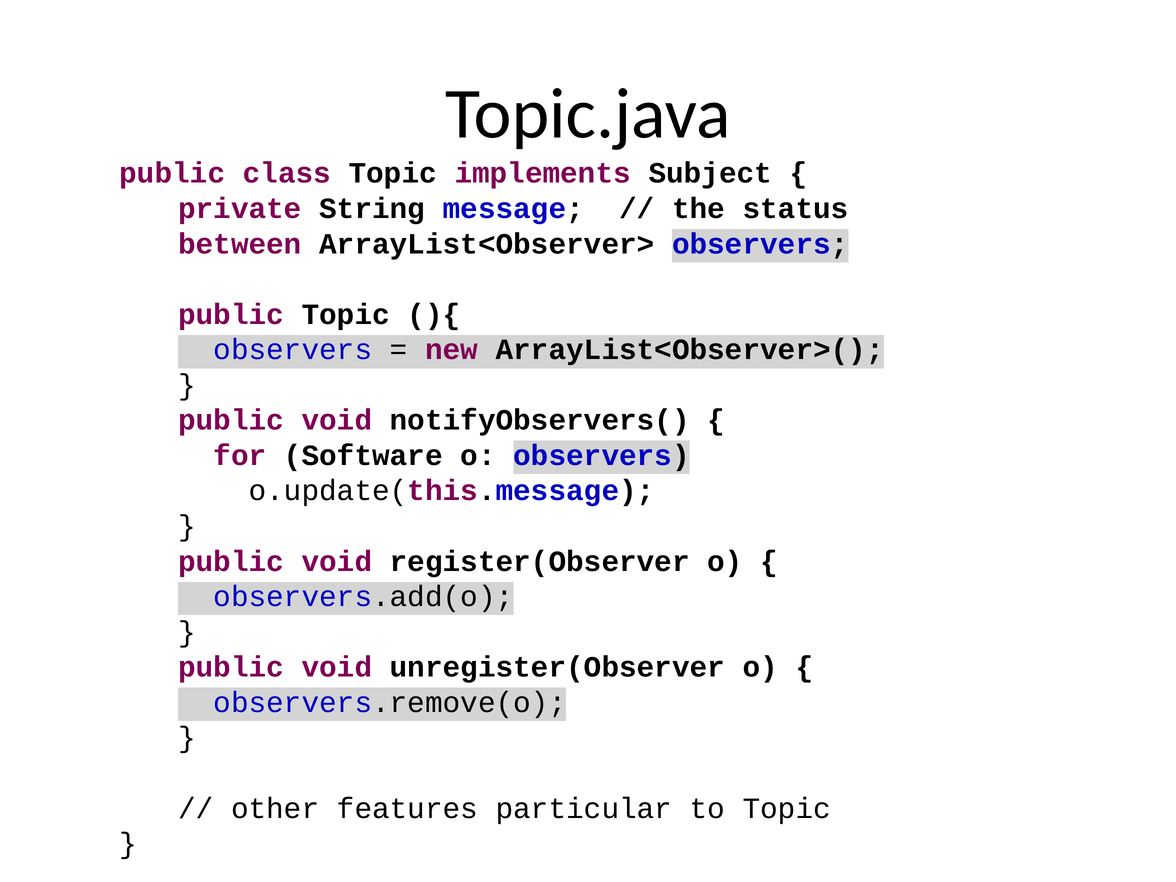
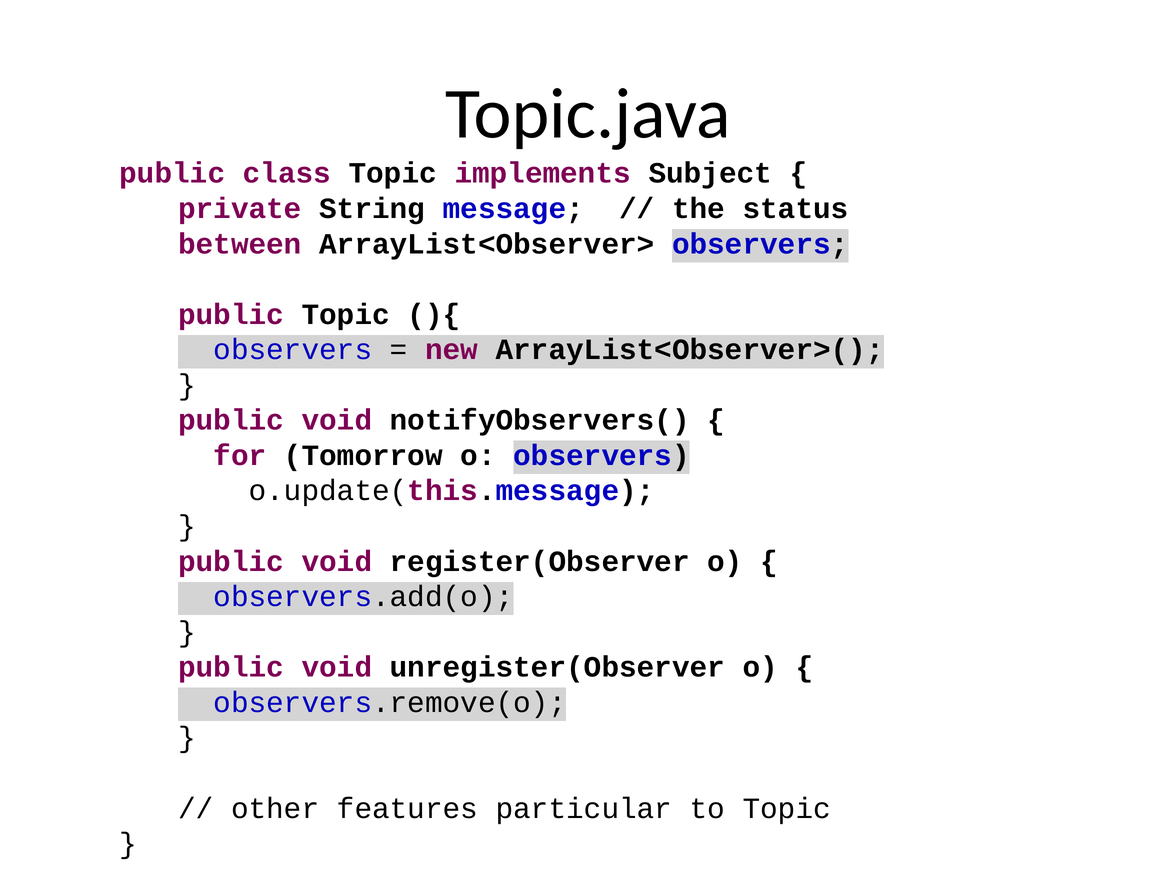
Software: Software -> Tomorrow (363, 456)
